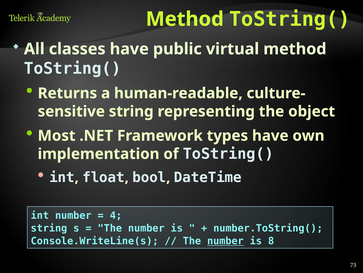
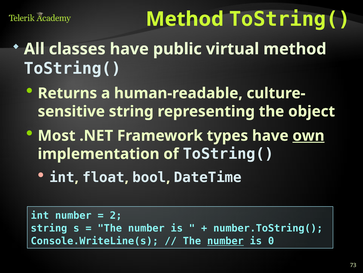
own underline: none -> present (308, 135)
4: 4 -> 2 (116, 215)
8: 8 -> 0 (271, 240)
